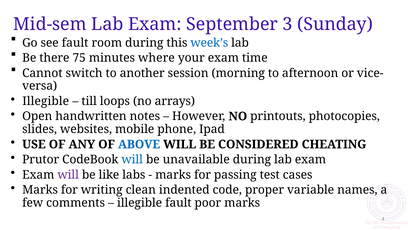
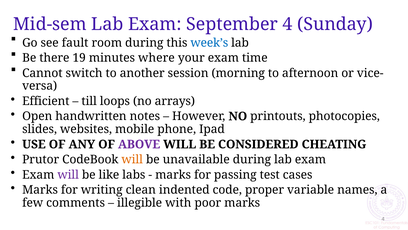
September 3: 3 -> 4 (288, 24)
75: 75 -> 19 (79, 58)
Illegible: Illegible -> Efficient (46, 101)
ABOVE colour: blue -> purple (139, 144)
will colour: blue -> orange (132, 159)
illegible fault: fault -> with (178, 202)
